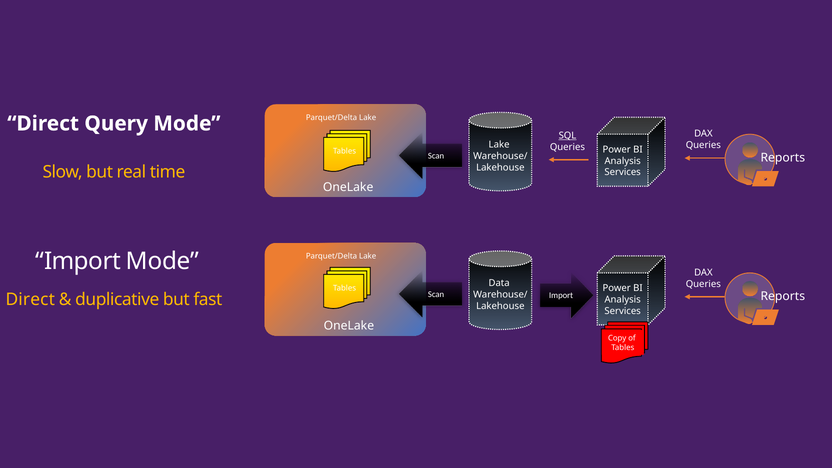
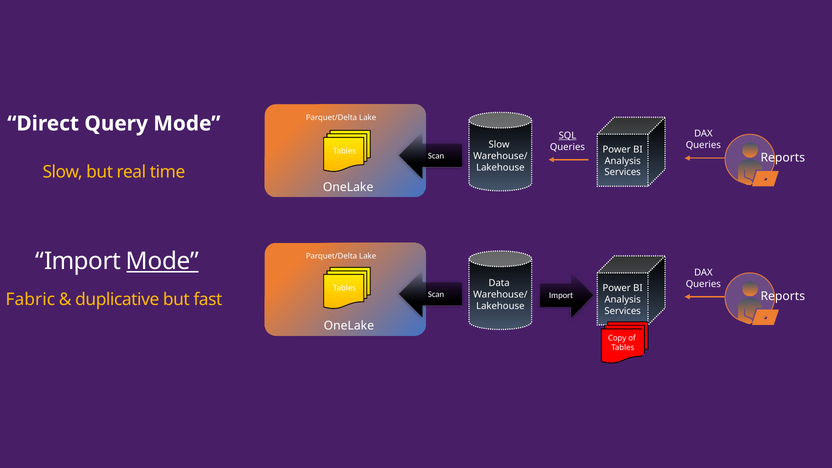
Lake: Lake -> Slow (499, 145)
Mode underline: none -> present (162, 261)
Direct: Direct -> Fabric (30, 299)
